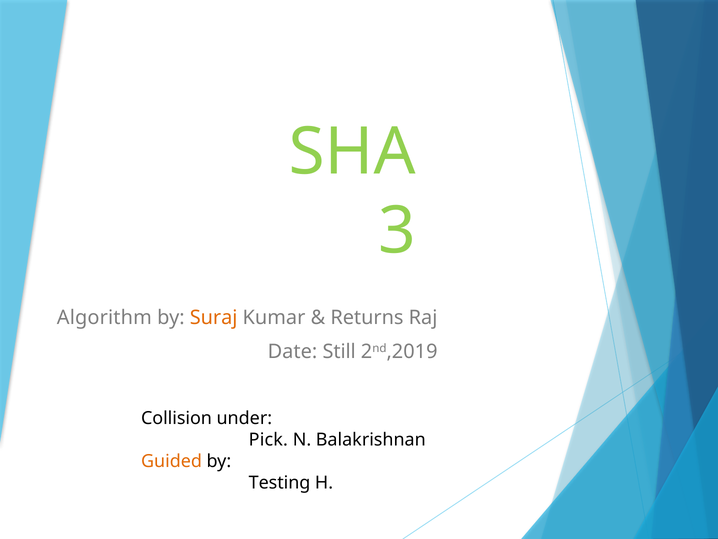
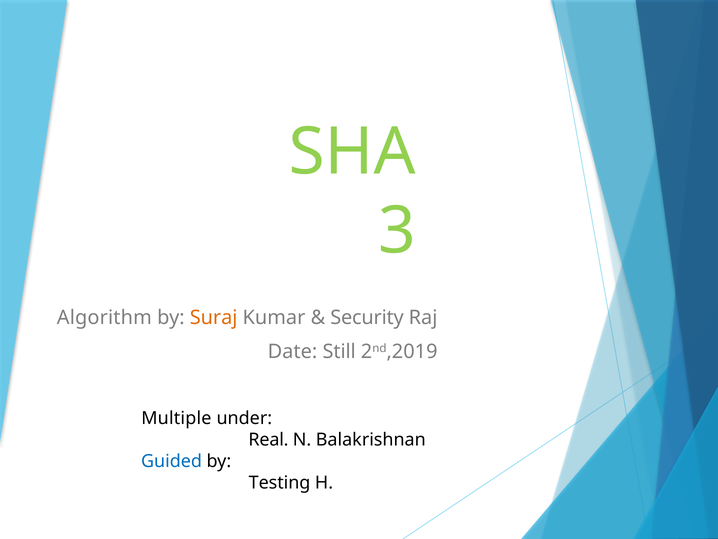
Returns: Returns -> Security (367, 317)
Collision: Collision -> Multiple (176, 418)
Pick: Pick -> Real (268, 439)
Guided colour: orange -> blue (171, 461)
